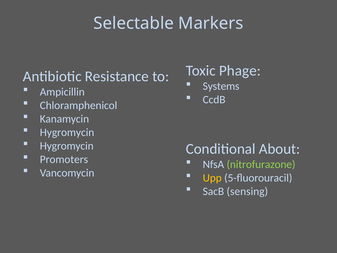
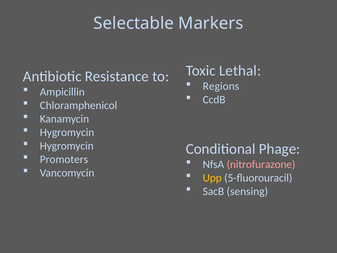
Phage: Phage -> Lethal (240, 71)
Systems: Systems -> Regions (221, 86)
About: About -> Phage (280, 149)
nitrofurazone colour: light green -> pink (261, 164)
